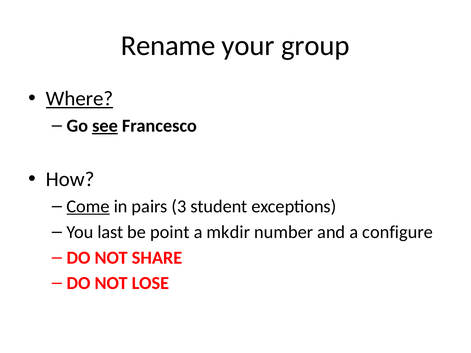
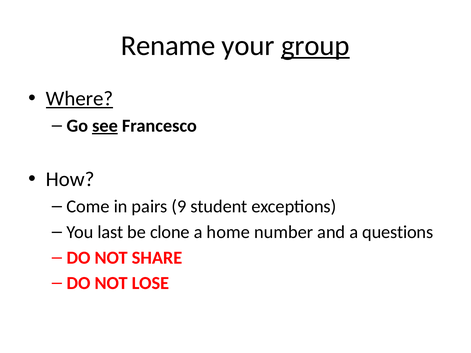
group underline: none -> present (315, 46)
Come underline: present -> none (88, 206)
3: 3 -> 9 (179, 206)
point: point -> clone (170, 232)
mkdir: mkdir -> home (228, 232)
configure: configure -> questions (398, 232)
